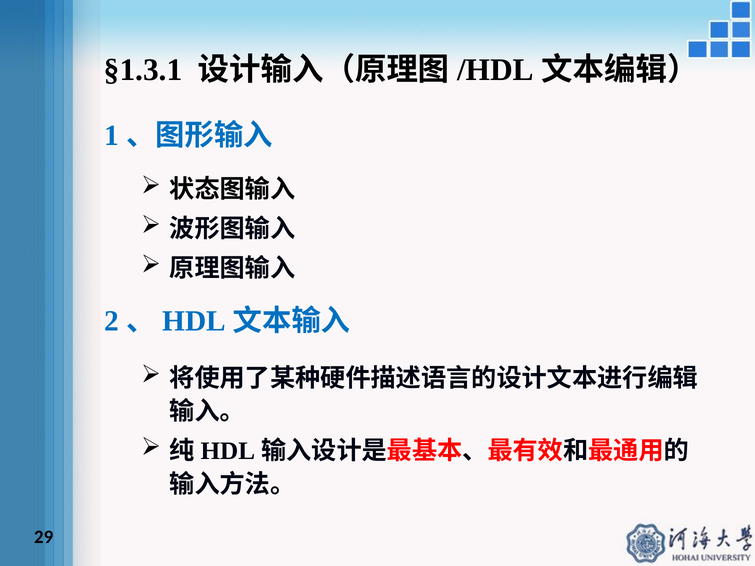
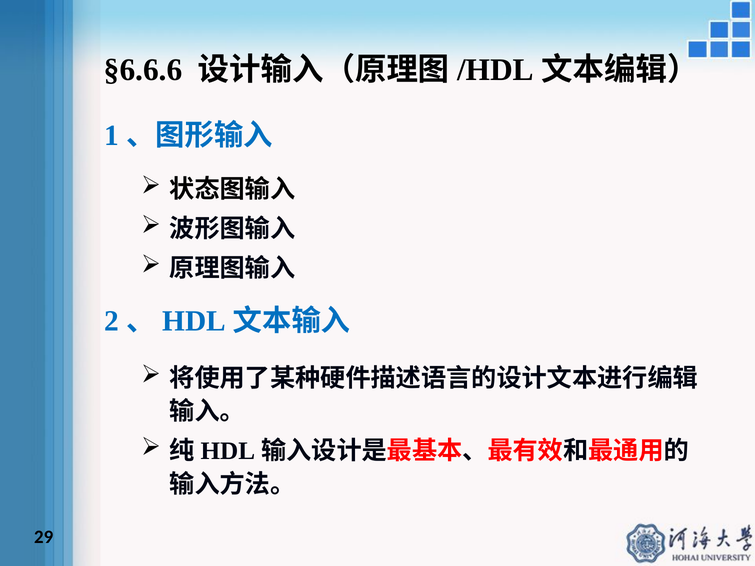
§1.3.1: §1.3.1 -> §6.6.6 (143, 70)
